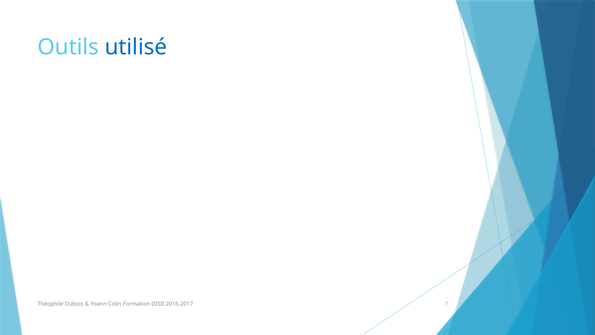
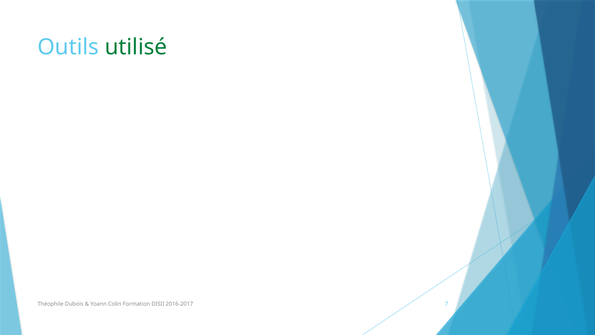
utilisé colour: blue -> green (136, 47)
